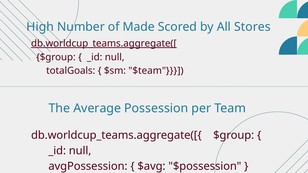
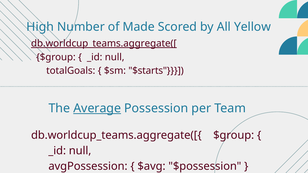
Stores: Stores -> Yellow (252, 27)
$team: $team -> $starts (156, 71)
Average underline: none -> present (97, 108)
